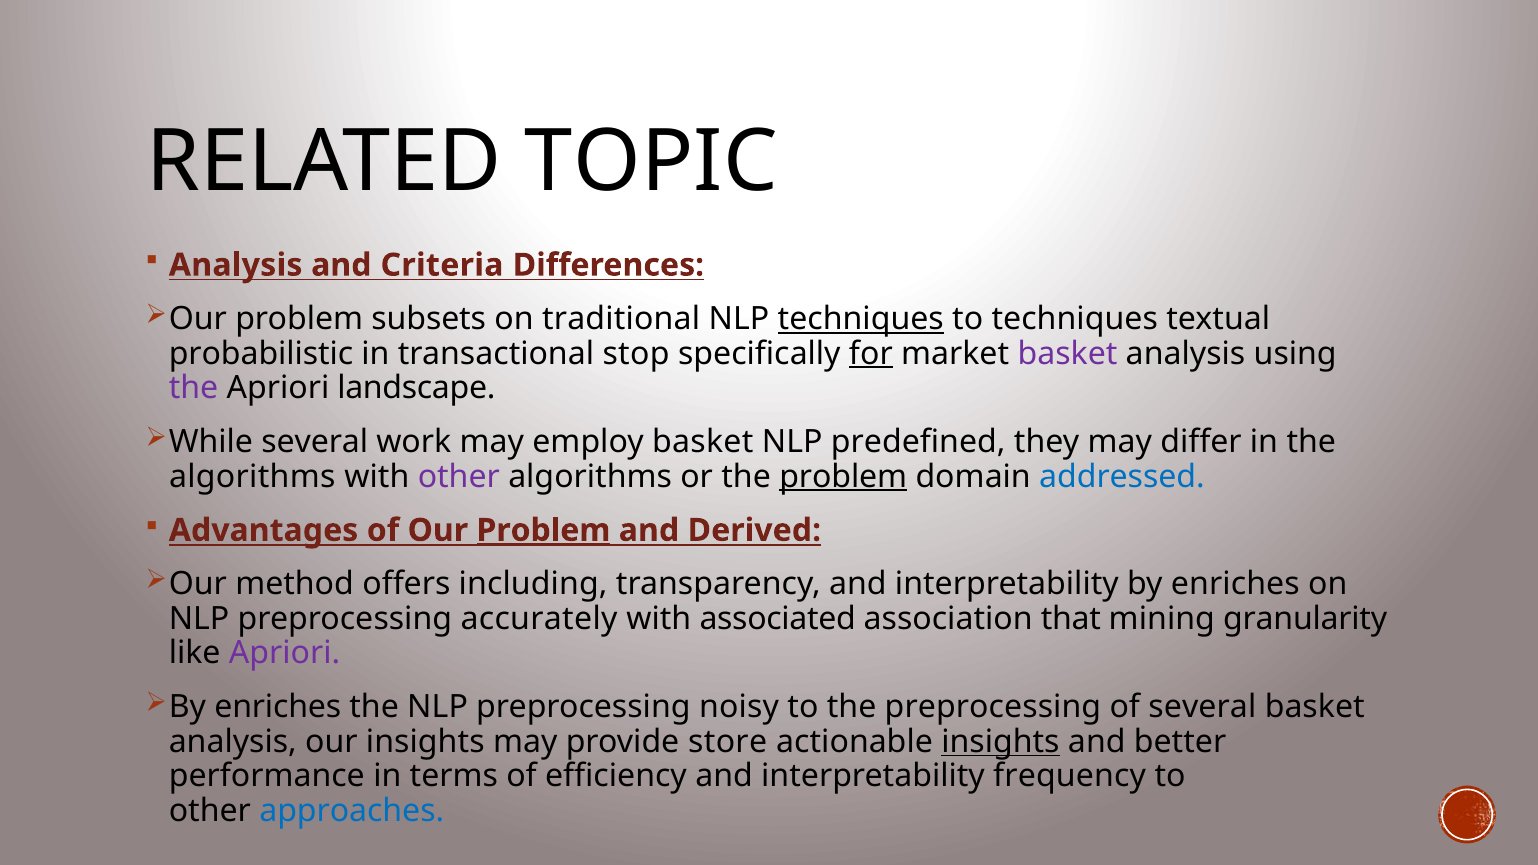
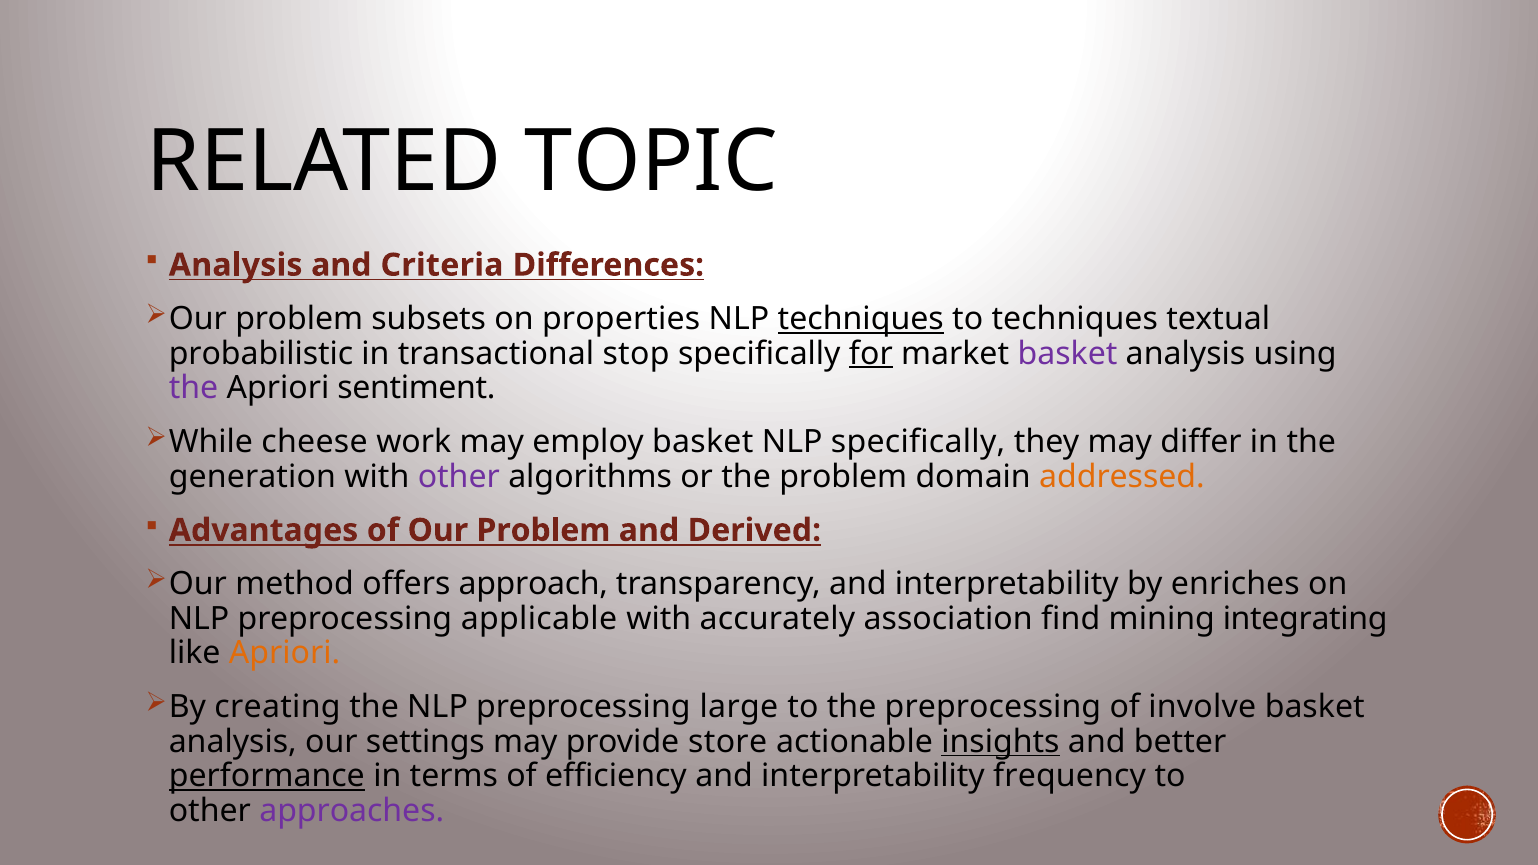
traditional: traditional -> properties (621, 319)
landscape: landscape -> sentiment (416, 388)
While several: several -> cheese (315, 442)
NLP predefined: predefined -> specifically (918, 442)
algorithms: algorithms -> generation (252, 477)
problem underline: present -> none (843, 477)
addressed colour: blue -> orange (1122, 477)
Problem underline: present -> none (544, 530)
including: including -> approach (533, 584)
accurately: accurately -> applicable (539, 619)
associated: associated -> accurately (777, 619)
that: that -> find (1071, 619)
granularity: granularity -> integrating (1305, 619)
Apriori colour: purple -> orange (285, 653)
enriches: enriches -> creating (278, 707)
noisy: noisy -> large (739, 707)
of several: several -> involve (1202, 707)
our insights: insights -> settings (425, 742)
performance underline: none -> present (267, 776)
approaches colour: blue -> purple (352, 811)
